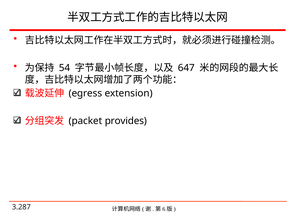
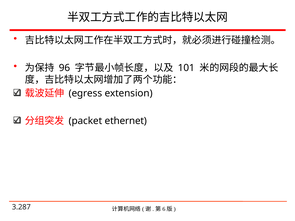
54: 54 -> 96 (64, 68)
647: 647 -> 101 (186, 68)
provides: provides -> ethernet (126, 121)
